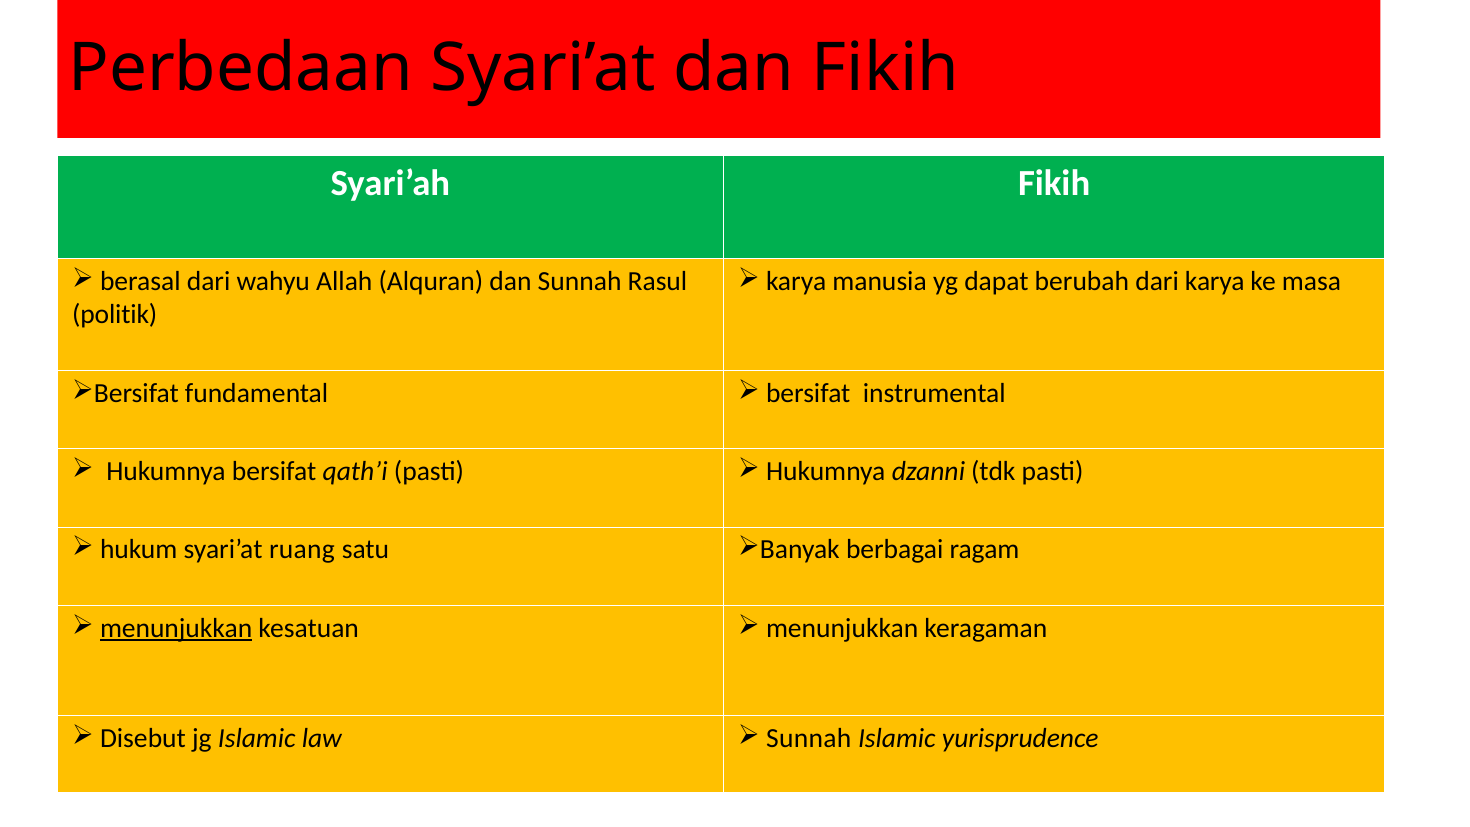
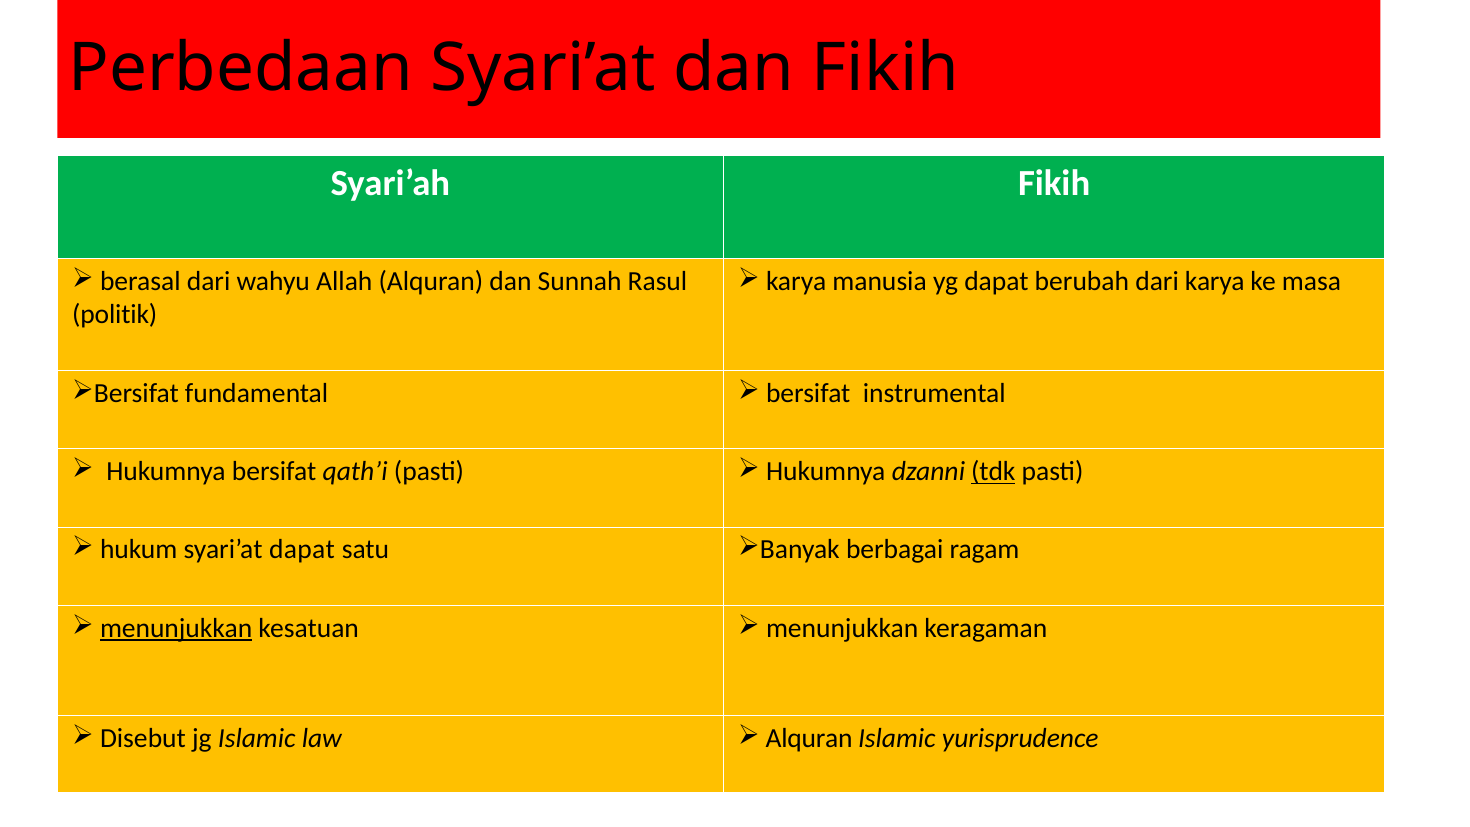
tdk underline: none -> present (993, 471)
syari’at ruang: ruang -> dapat (302, 550)
Sunnah: Sunnah -> Alquran (809, 738)
